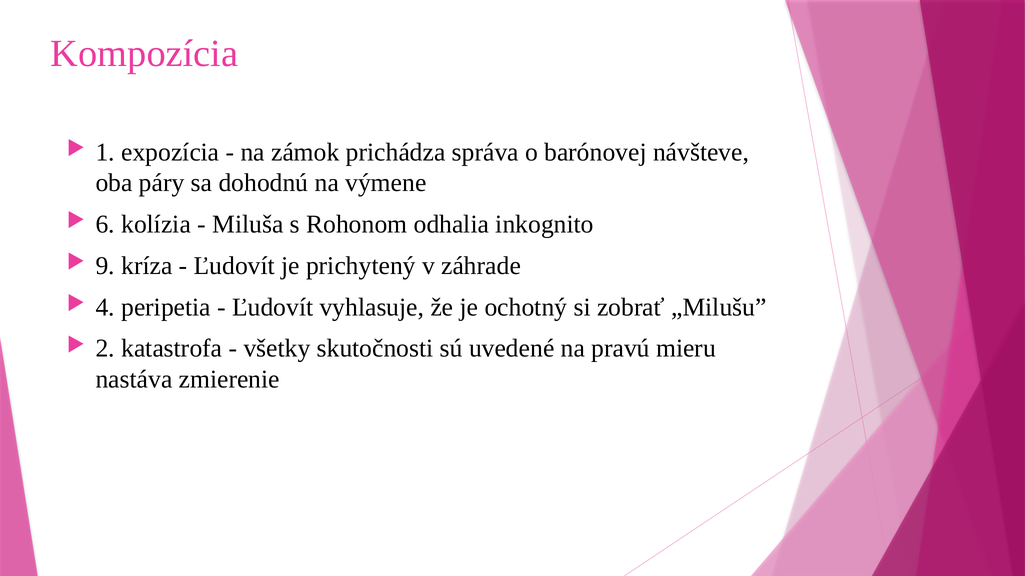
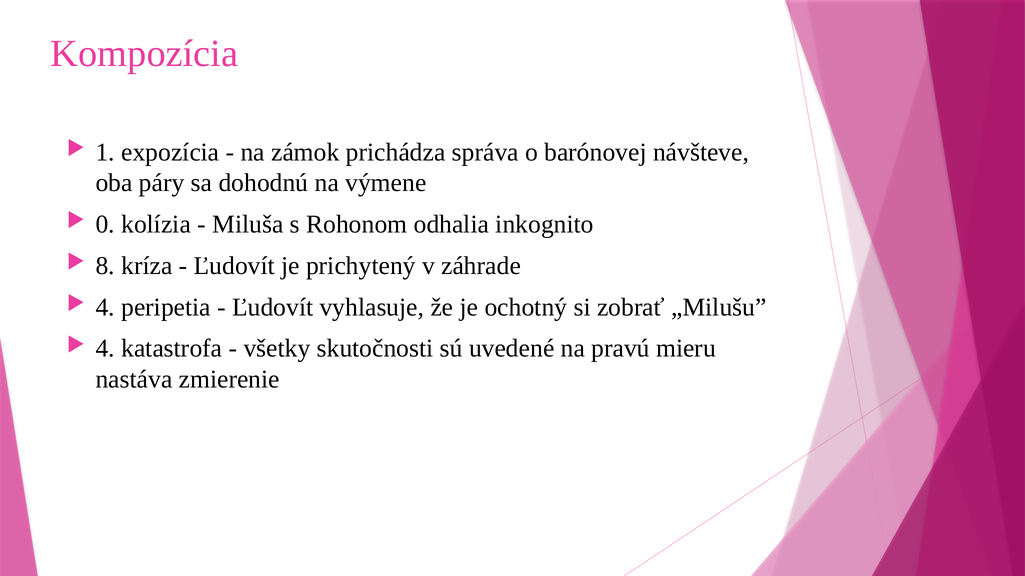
6: 6 -> 0 (105, 224)
9: 9 -> 8 (105, 266)
2: 2 -> 4 (105, 349)
